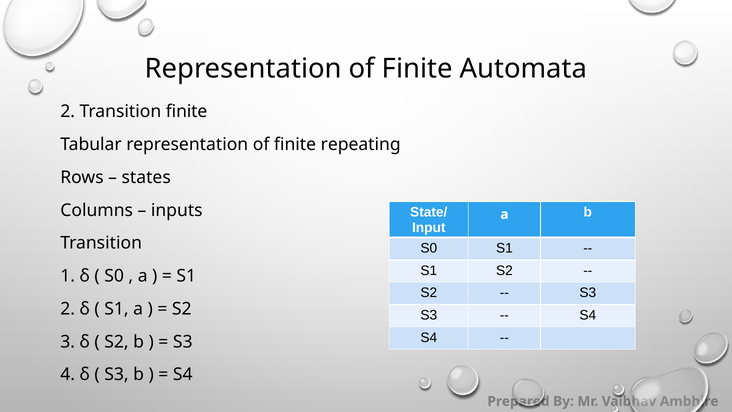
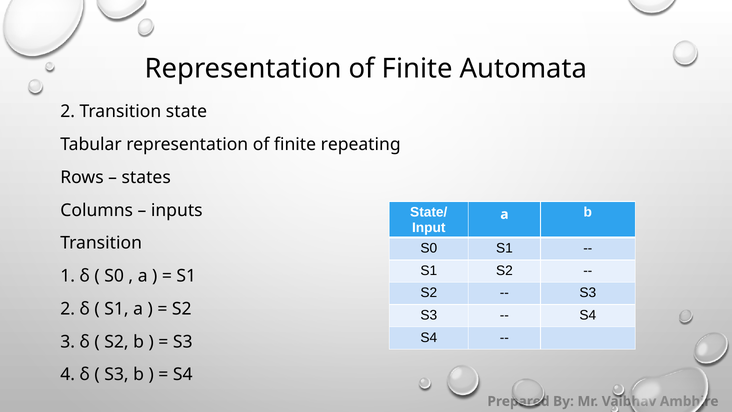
Transition finite: finite -> state (186, 112)
